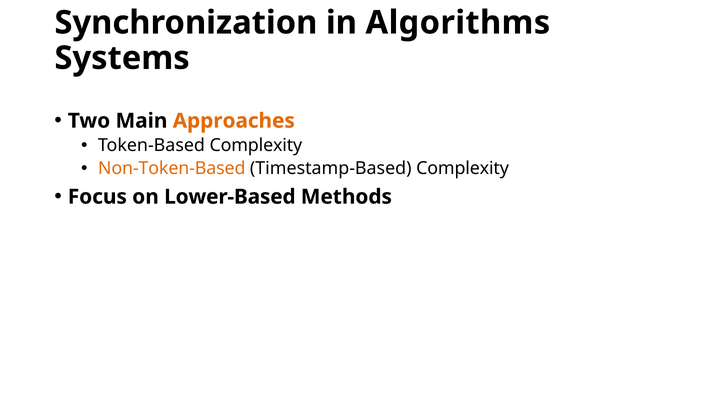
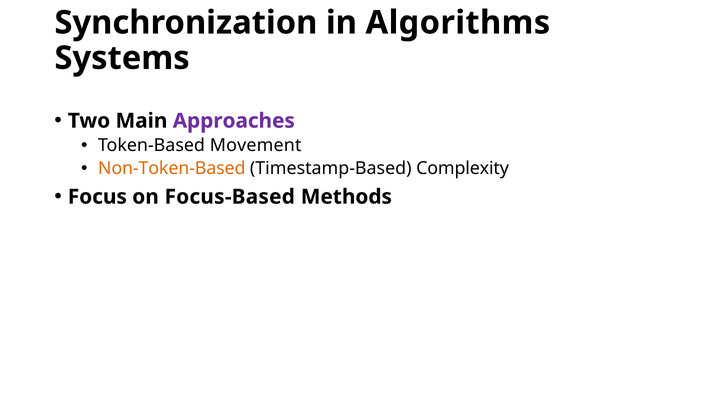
Approaches colour: orange -> purple (234, 121)
Token-Based Complexity: Complexity -> Movement (256, 145)
Lower-Based: Lower-Based -> Focus-Based (230, 197)
